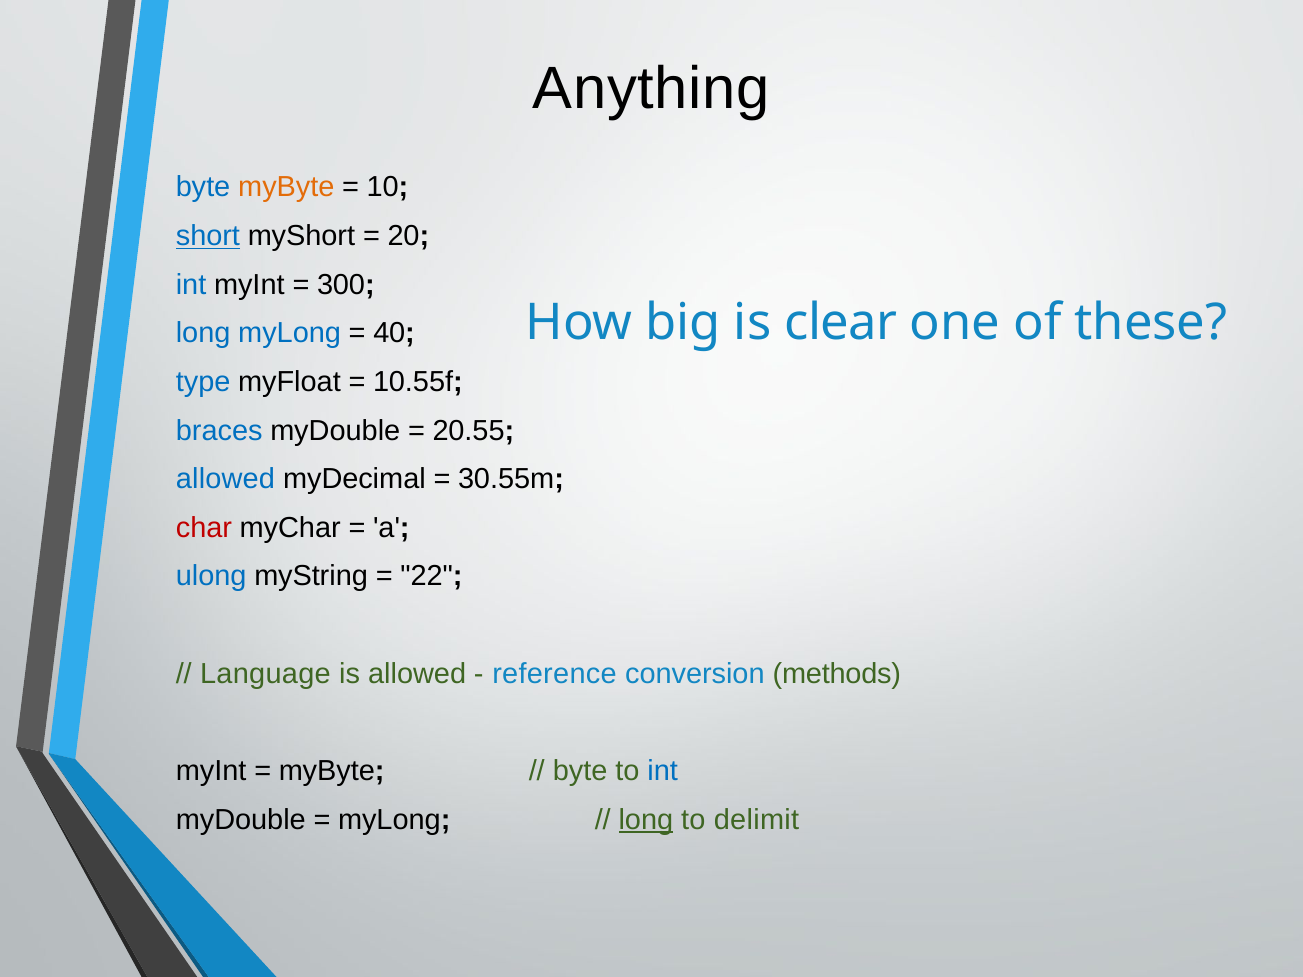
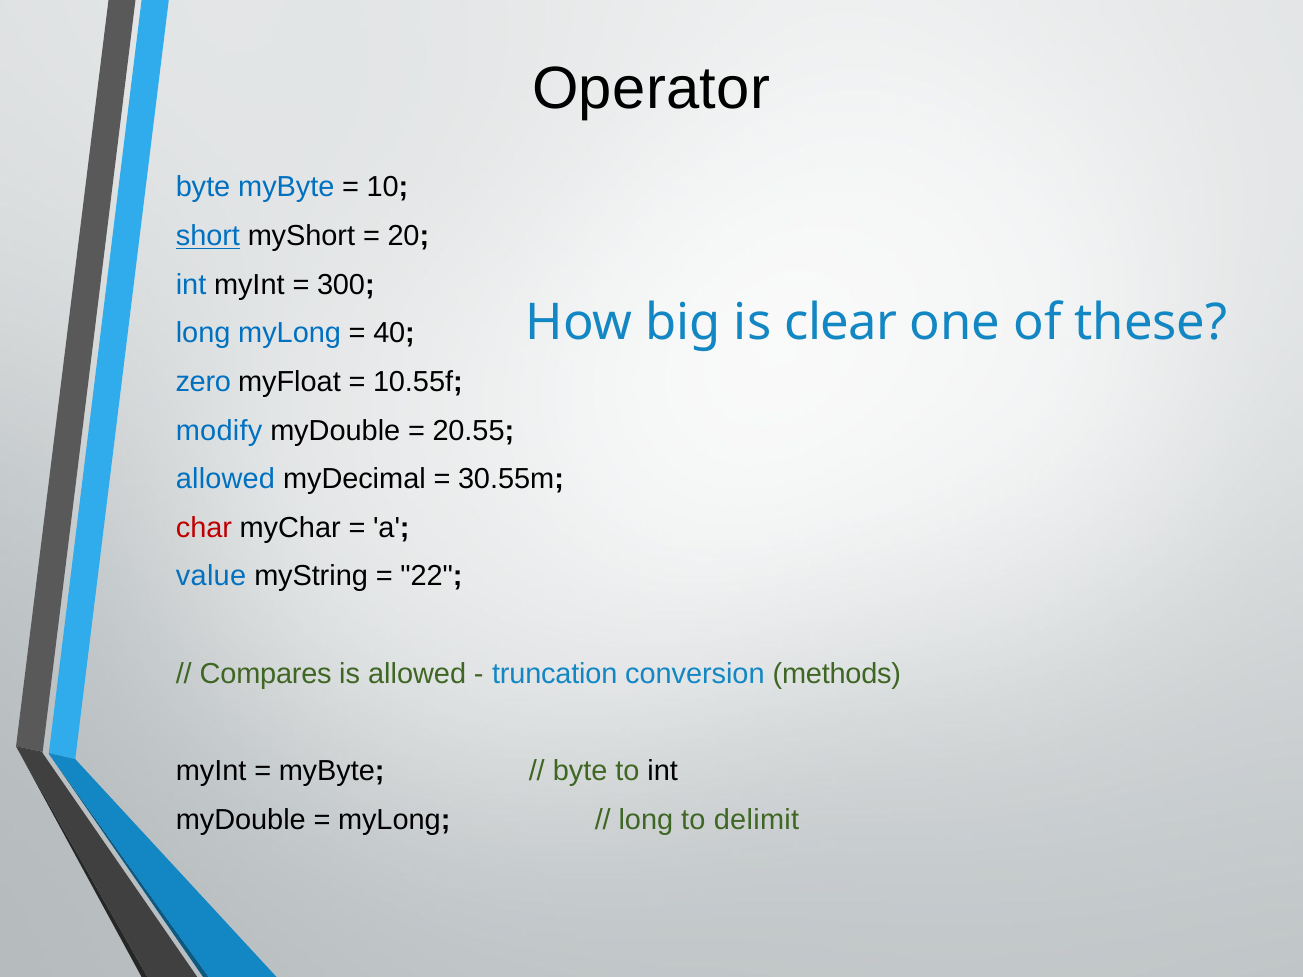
Anything: Anything -> Operator (651, 89)
myByte colour: orange -> blue (286, 187)
type: type -> zero (203, 382)
braces: braces -> modify (219, 431)
ulong: ulong -> value (211, 577)
Language: Language -> Compares (266, 674)
reference: reference -> truncation (555, 674)
int colour: blue -> black (663, 771)
long underline: present -> none (646, 820)
